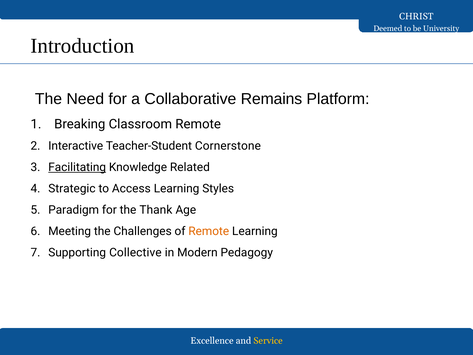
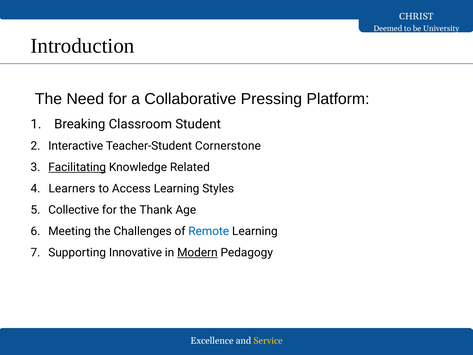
Remains: Remains -> Pressing (271, 99)
Classroom Remote: Remote -> Student (198, 124)
Strategic: Strategic -> Learners (72, 188)
Paradigm: Paradigm -> Collective (74, 210)
Remote colour: orange -> blue (209, 231)
Collective: Collective -> Innovative (136, 252)
Modern underline: none -> present (197, 252)
